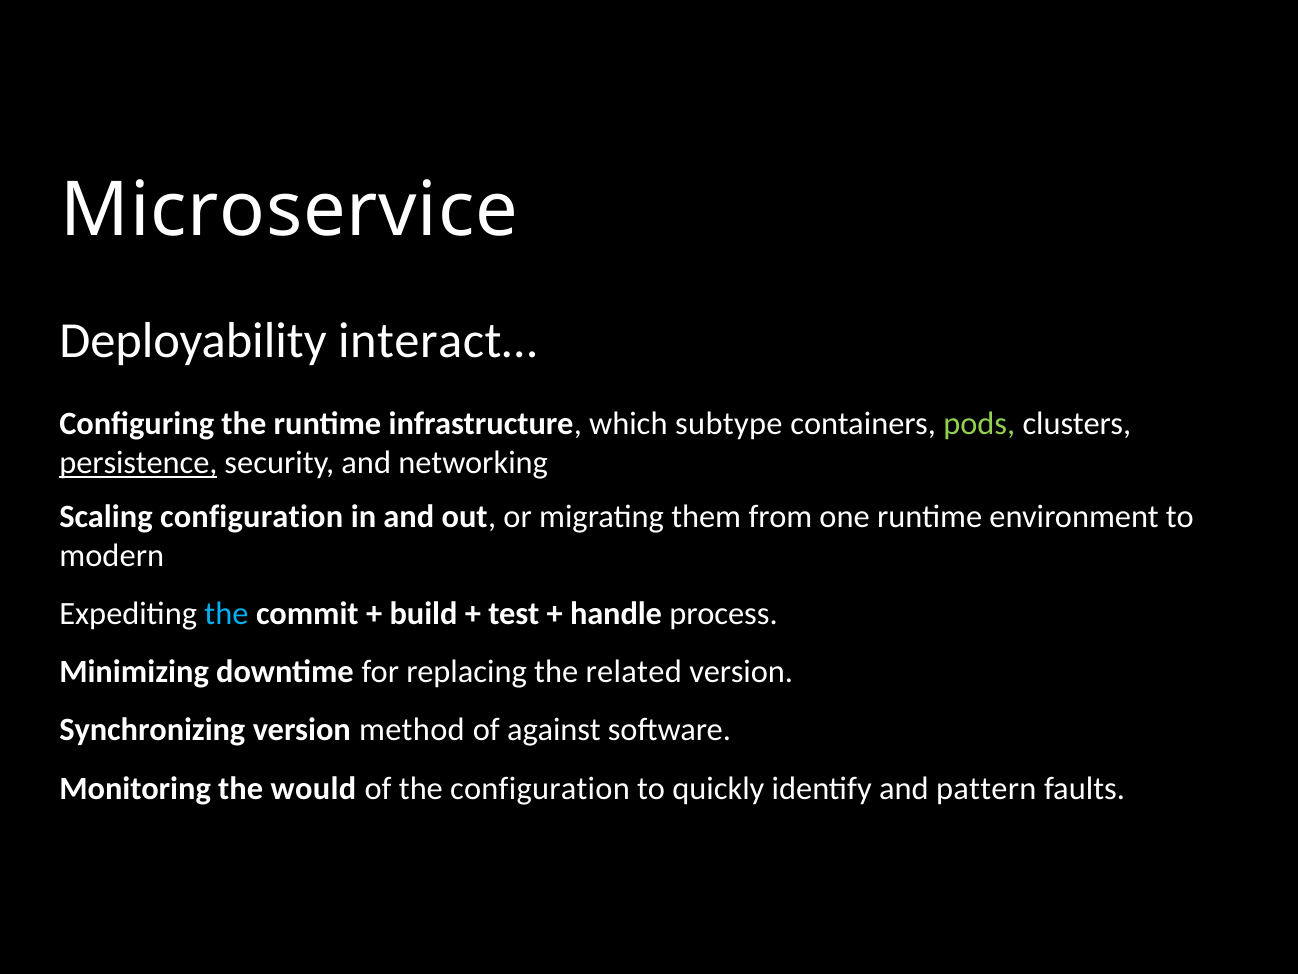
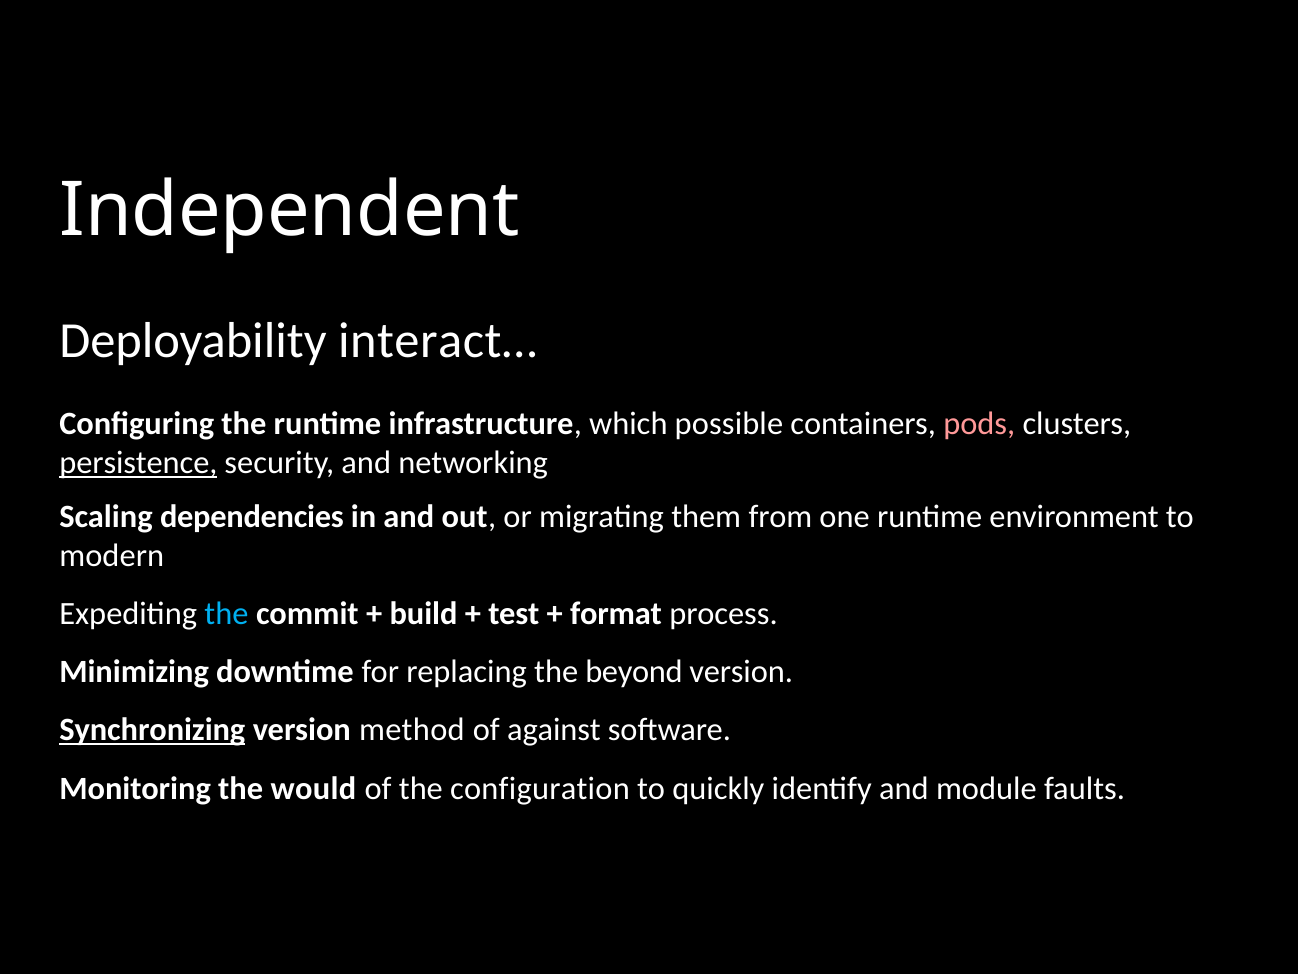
Microservice: Microservice -> Independent (290, 210)
subtype: subtype -> possible (729, 424)
pods colour: light green -> pink (979, 424)
Scaling configuration: configuration -> dependencies (252, 516)
handle: handle -> format (616, 614)
related: related -> beyond (634, 672)
Synchronizing underline: none -> present (152, 730)
pattern: pattern -> module (986, 788)
